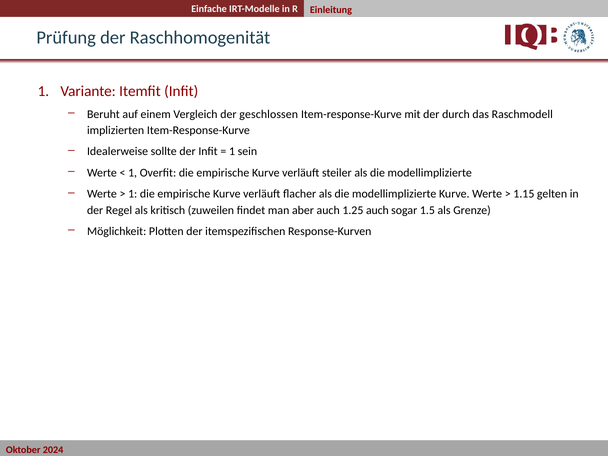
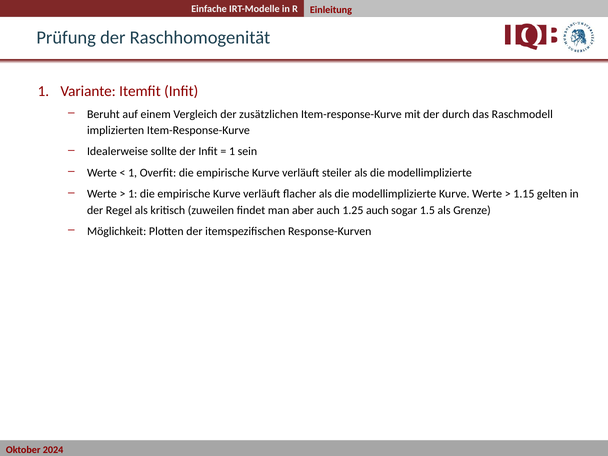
geschlossen: geschlossen -> zusätzlichen (269, 114)
